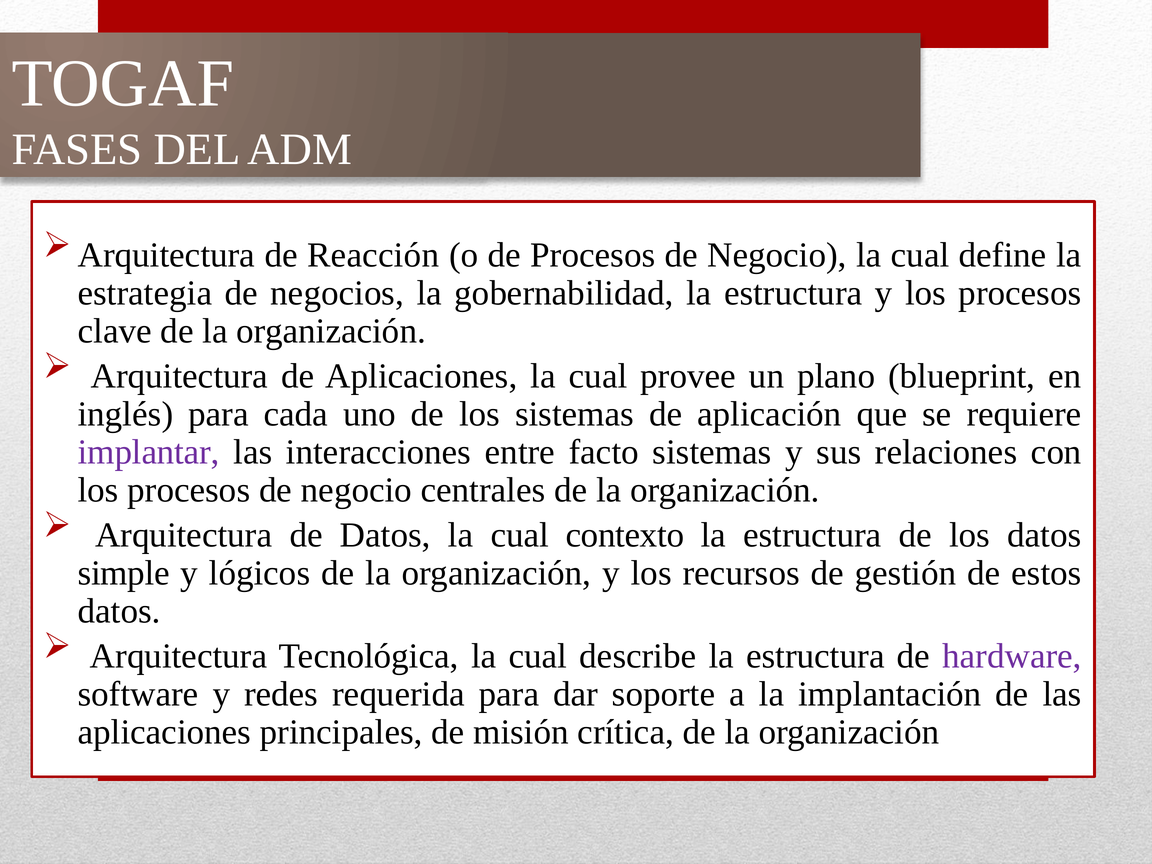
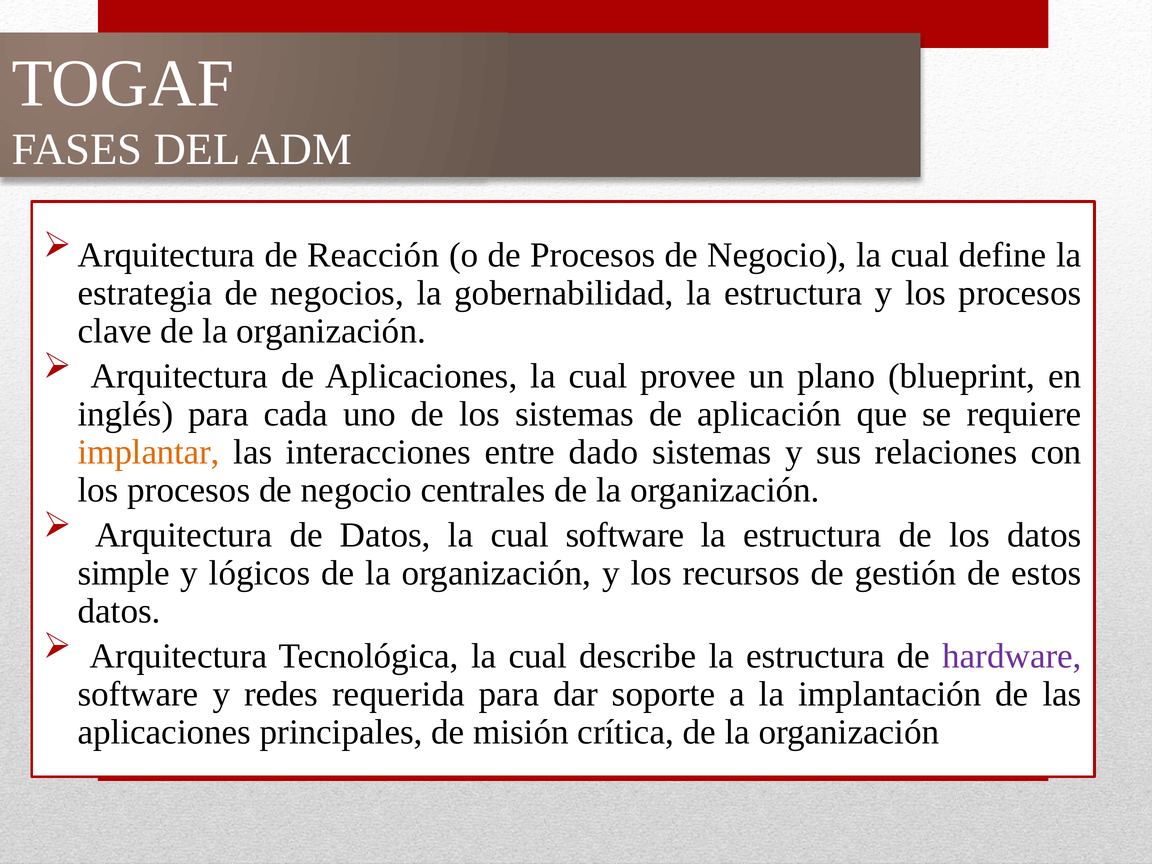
implantar colour: purple -> orange (149, 452)
facto: facto -> dado (604, 452)
cual contexto: contexto -> software (625, 535)
